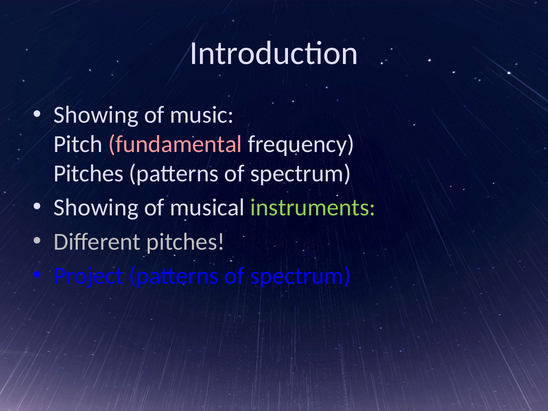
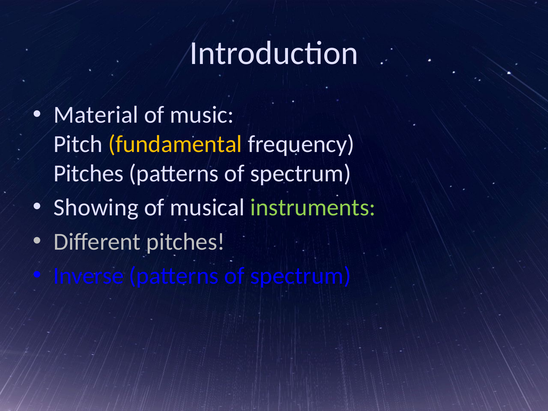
Showing: Showing -> Material (96, 115)
fundamental colour: pink -> yellow (175, 144)
Project: Project -> Inverse (89, 276)
